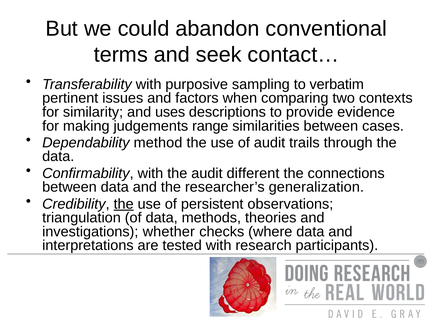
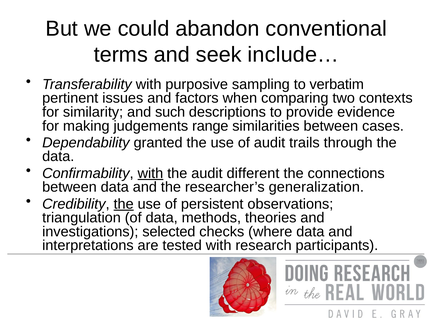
contact…: contact… -> include… (293, 55)
uses: uses -> such (170, 112)
method: method -> granted (158, 143)
with underline: none -> present (150, 173)
whether: whether -> selected (169, 231)
